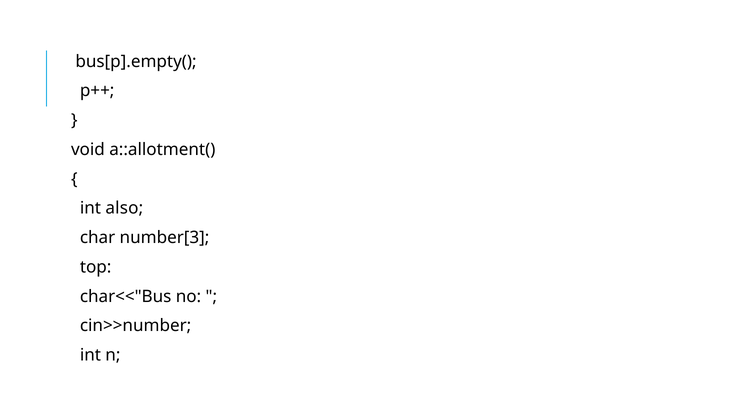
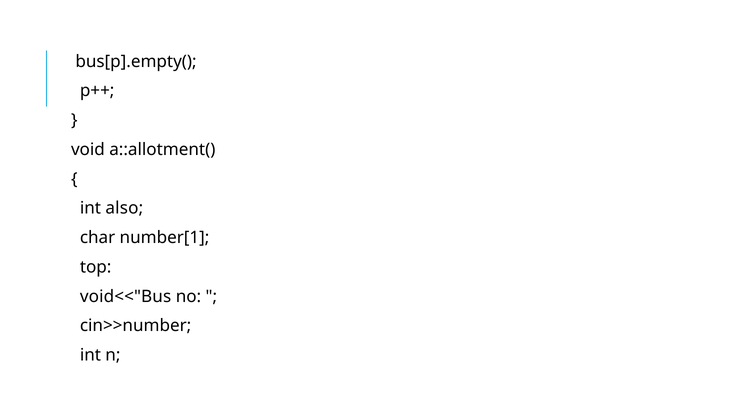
number[3: number[3 -> number[1 (164, 237)
char<<"Bus: char<<"Bus -> void<<"Bus (126, 296)
